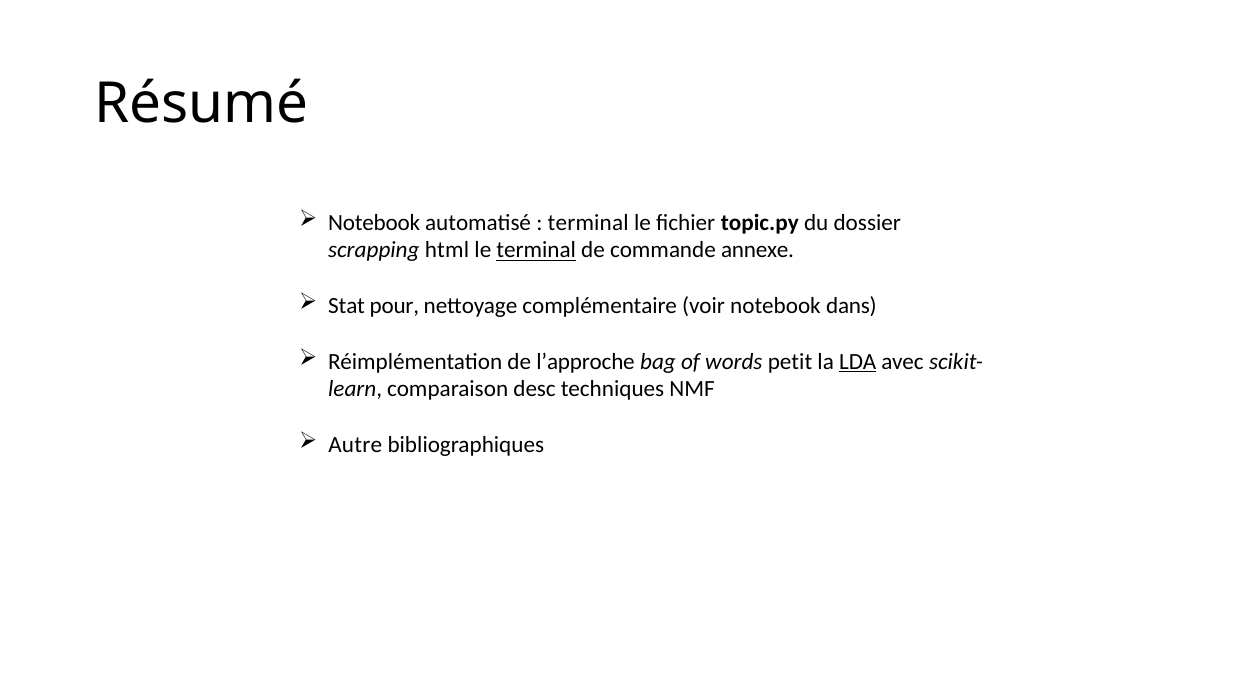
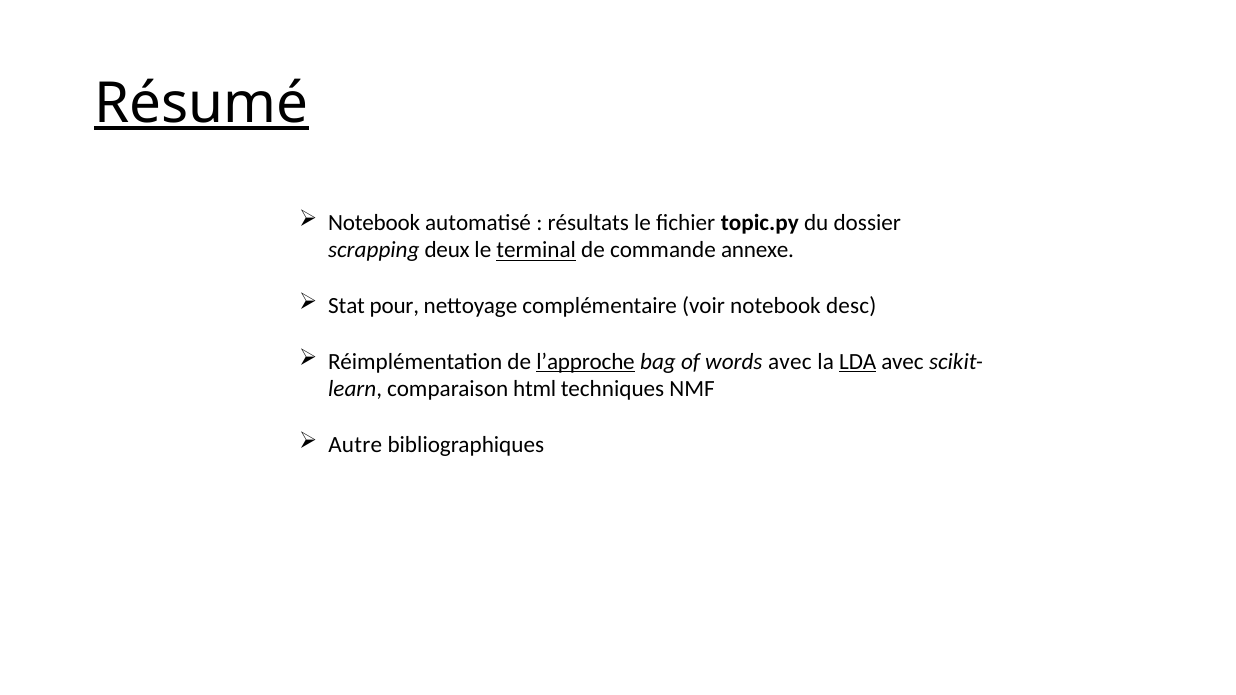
Résumé underline: none -> present (201, 104)
terminal: terminal -> résultats (588, 223)
html: html -> deux (447, 250)
dans: dans -> desc (851, 306)
l’approche underline: none -> present (586, 362)
words petit: petit -> avec (790, 362)
desc: desc -> html (535, 389)
